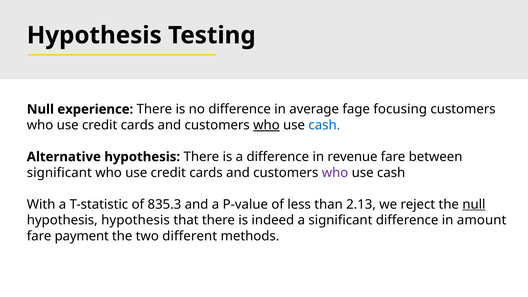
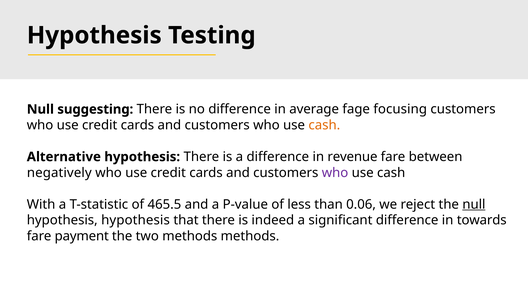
experience: experience -> suggesting (95, 109)
who underline: present -> none (266, 125)
cash colour: blue -> orange (324, 125)
significant: significant -> negatively (59, 173)
835.3: 835.3 -> 465.5 (164, 204)
2.13: 2.13 -> 0.06 (361, 204)
amount: amount -> towards (482, 220)
two different: different -> methods (190, 236)
